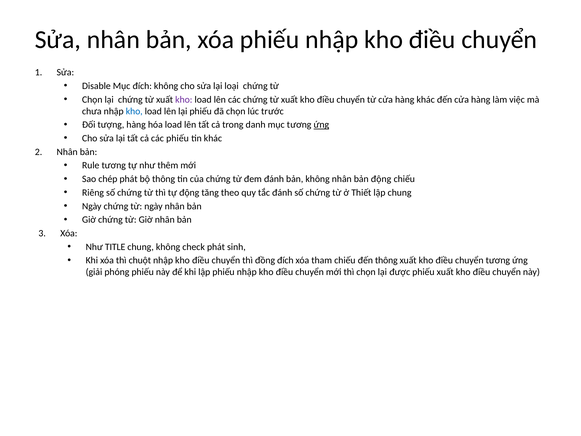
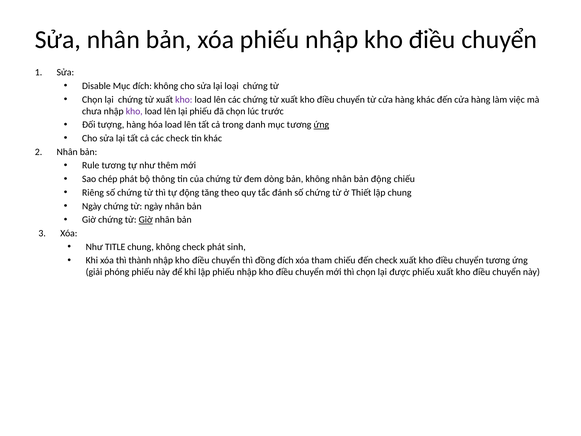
kho colour: blue -> purple (134, 111)
các phiếu: phiếu -> check (177, 138)
đem đánh: đánh -> dòng (274, 179)
Giờ underline: none -> present (146, 220)
chuột: chuột -> thành (140, 260)
đến thông: thông -> check (386, 260)
